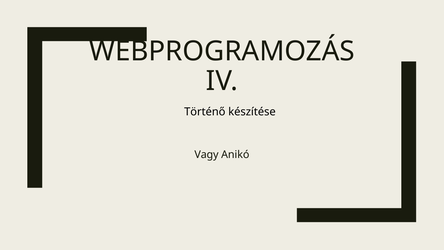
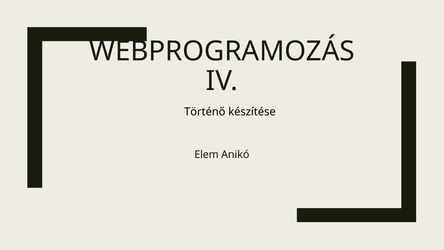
Vagy: Vagy -> Elem (207, 154)
